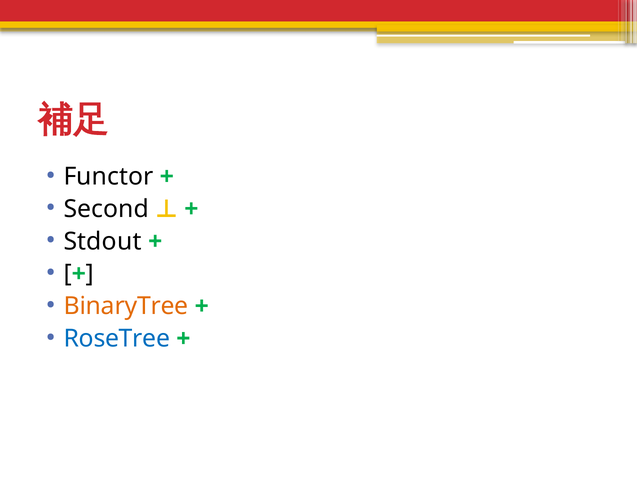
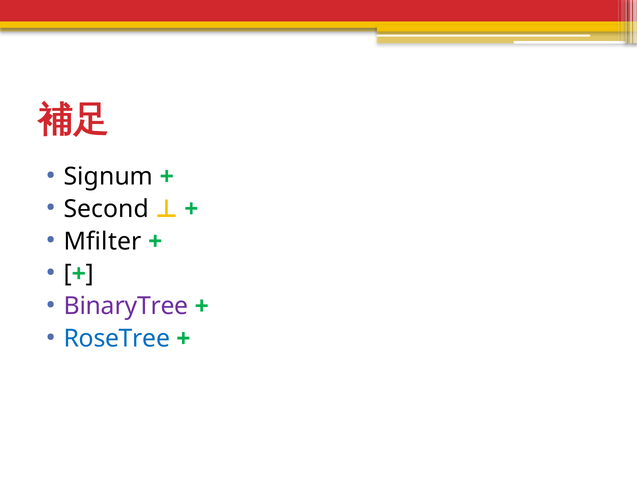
Functor: Functor -> Signum (108, 176)
Stdout: Stdout -> Mfilter (103, 241)
BinaryTree colour: orange -> purple (126, 306)
